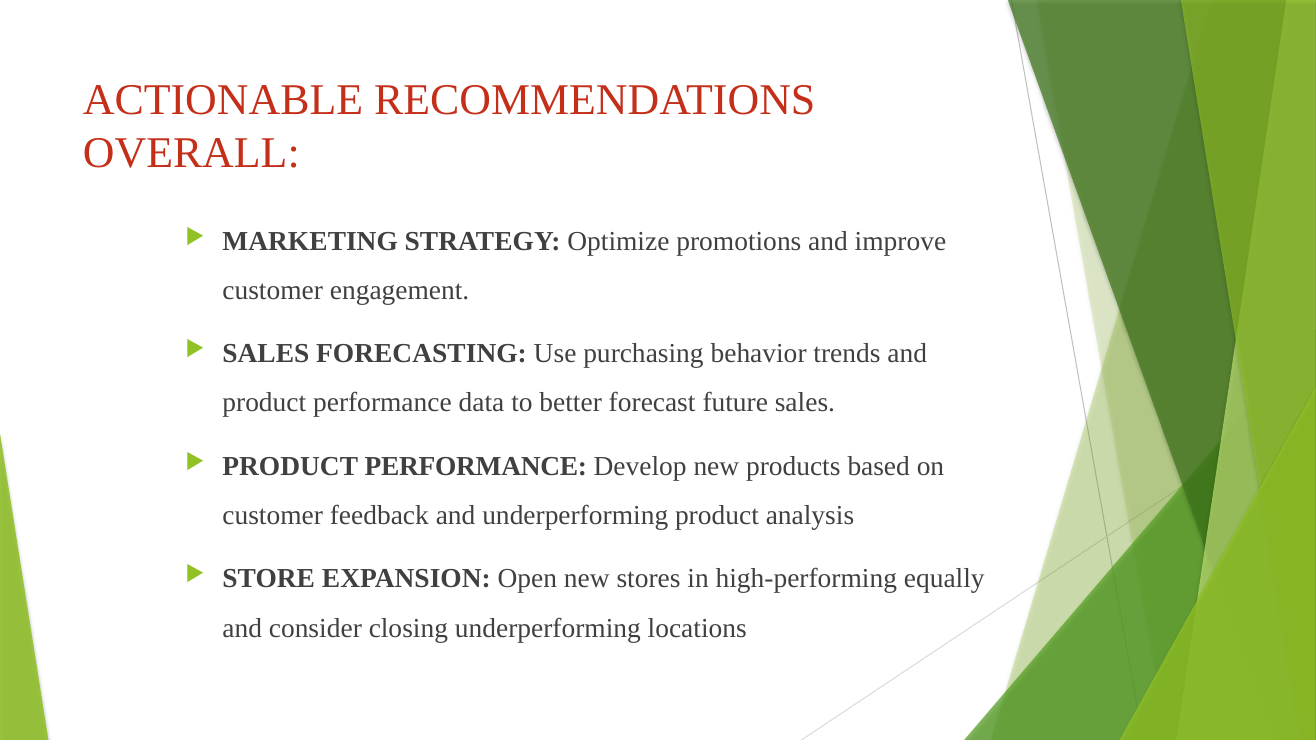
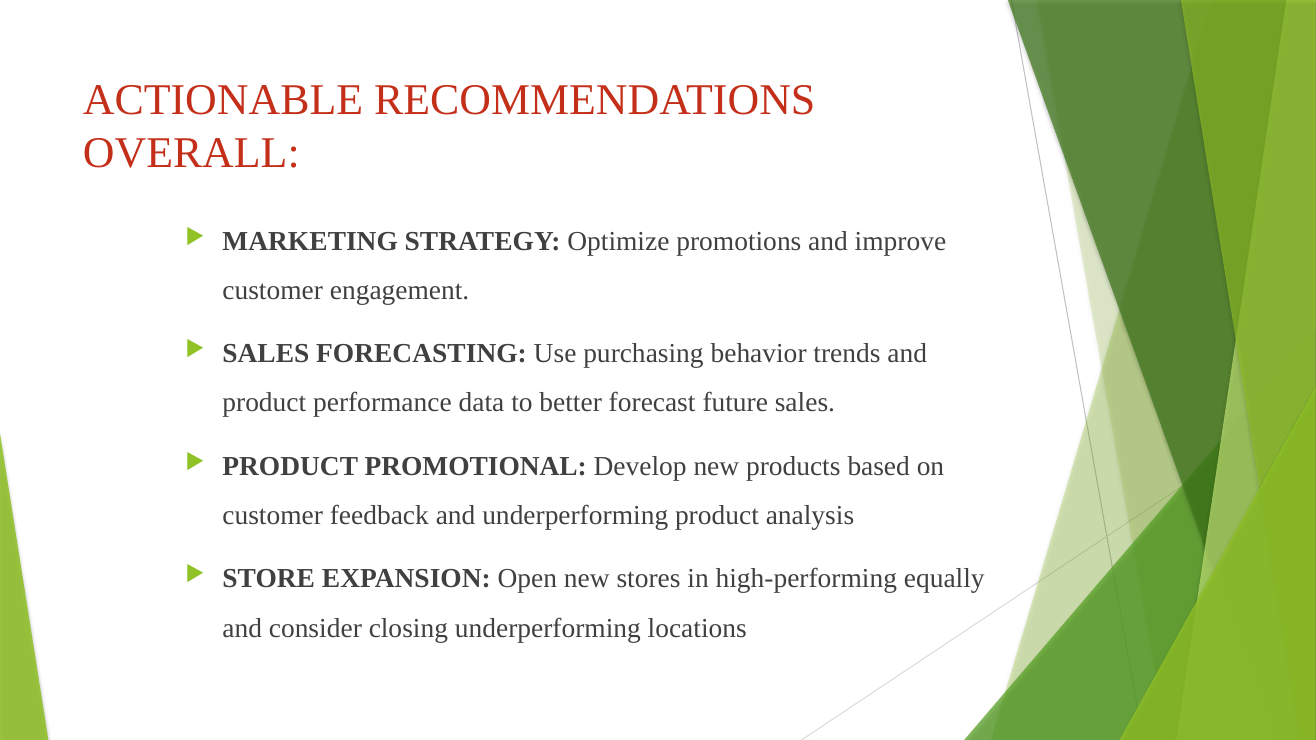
PERFORMANCE: PERFORMANCE -> PROMOTIONAL (476, 466)
